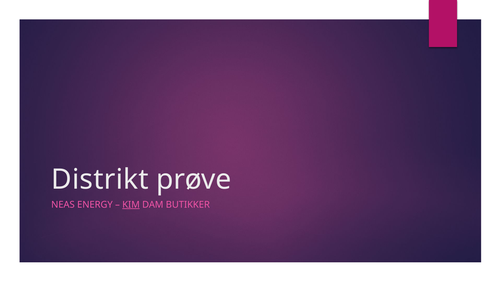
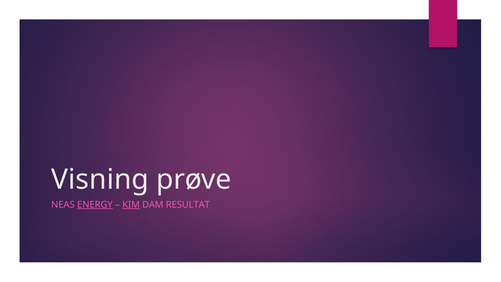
Distrikt: Distrikt -> Visning (100, 179)
ENERGY underline: none -> present (95, 204)
BUTIKKER: BUTIKKER -> RESULTAT (188, 204)
